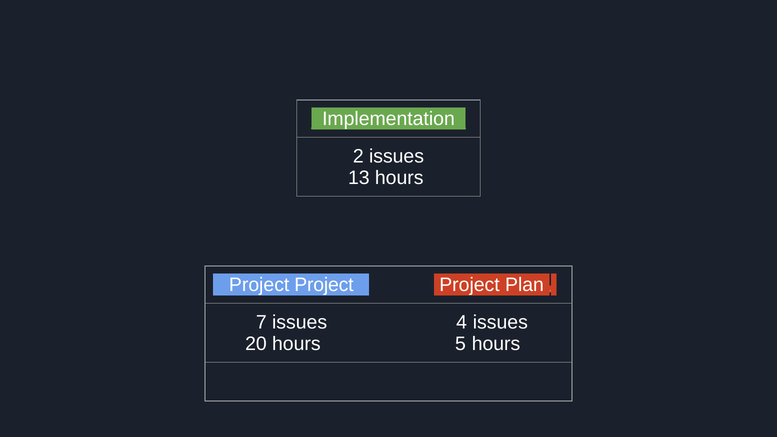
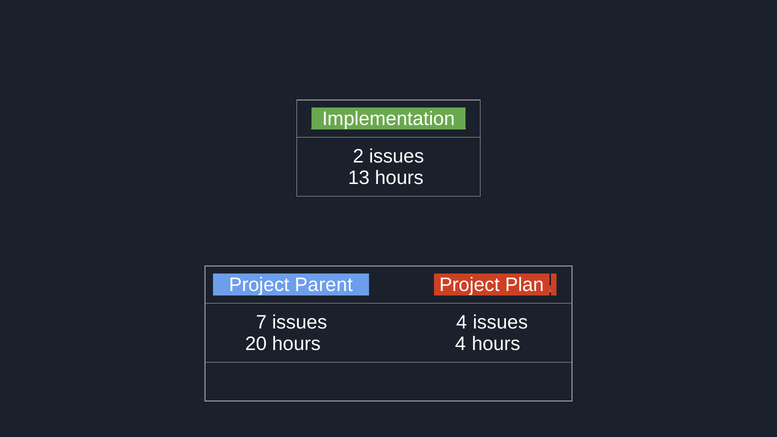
Project: Project -> Parent (324, 285)
hours 5: 5 -> 4 (460, 344)
